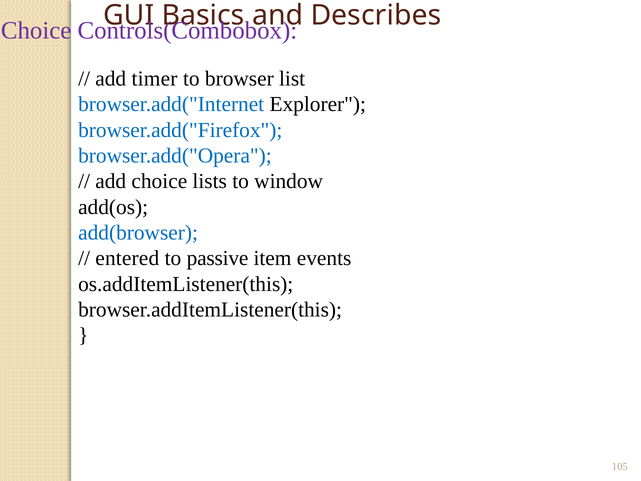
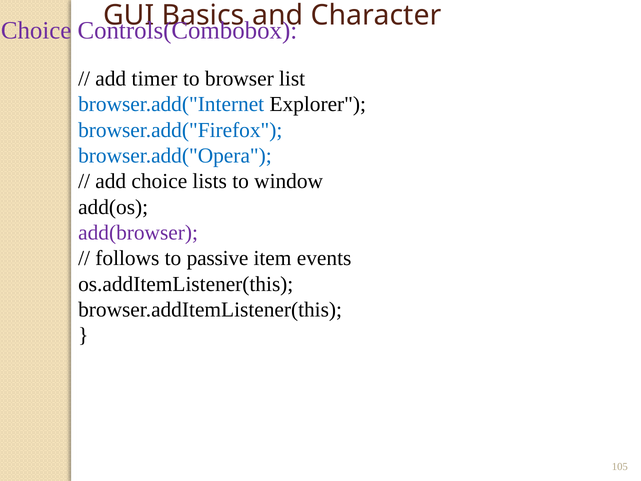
Describes: Describes -> Character (376, 15)
add(browser colour: blue -> purple (138, 233)
entered: entered -> follows (127, 258)
